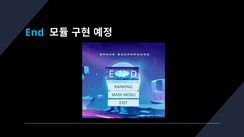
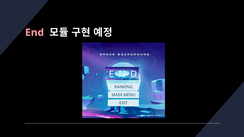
End colour: light blue -> pink (35, 33)
